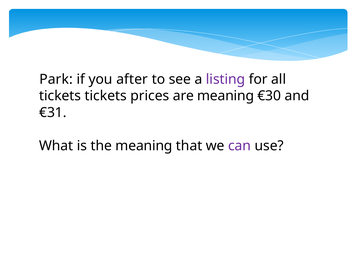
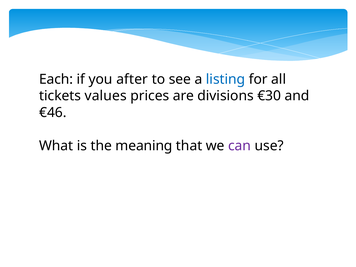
Park: Park -> Each (56, 79)
listing colour: purple -> blue (226, 79)
tickets tickets: tickets -> values (106, 96)
are meaning: meaning -> divisions (226, 96)
€31: €31 -> €46 (53, 112)
